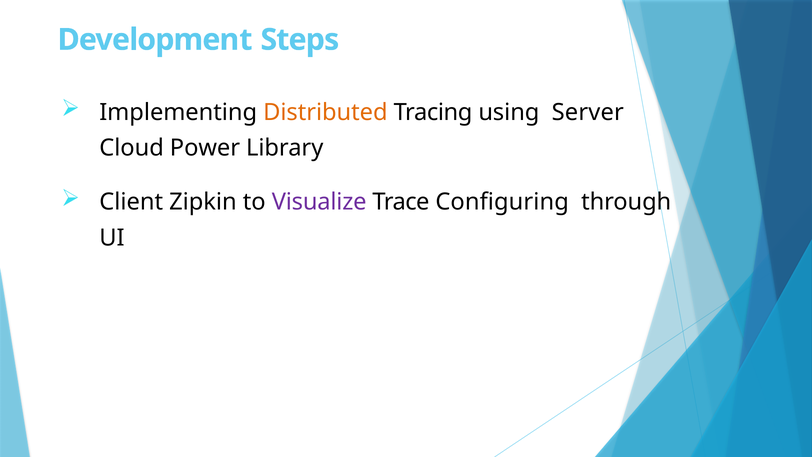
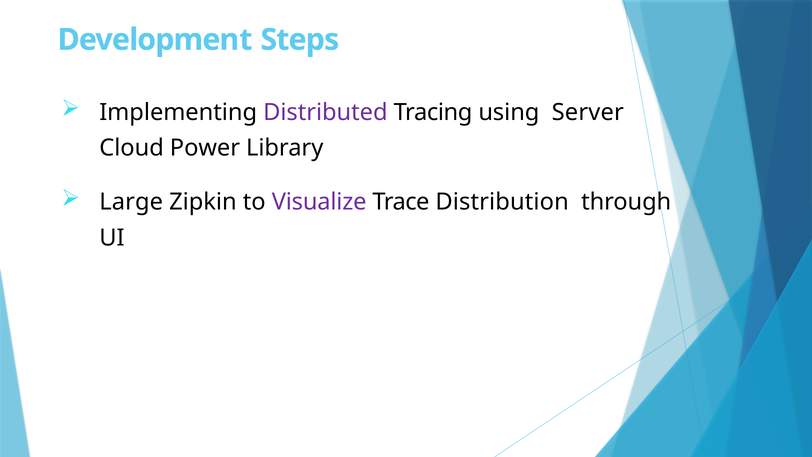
Distributed colour: orange -> purple (325, 112)
Client: Client -> Large (131, 202)
Configuring: Configuring -> Distribution (502, 202)
